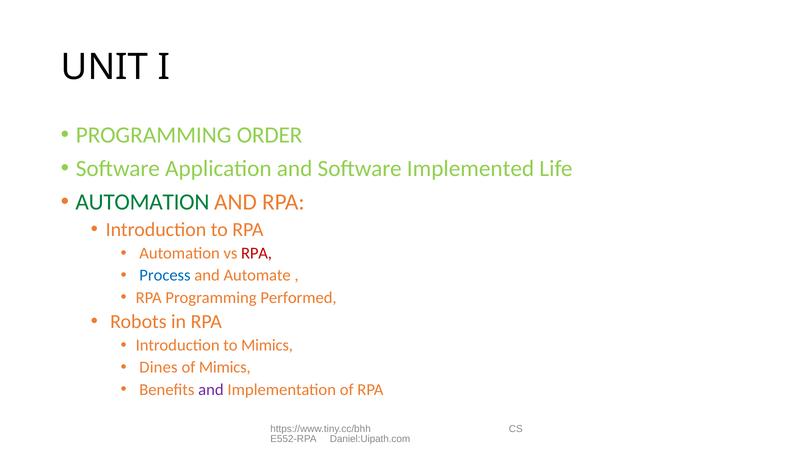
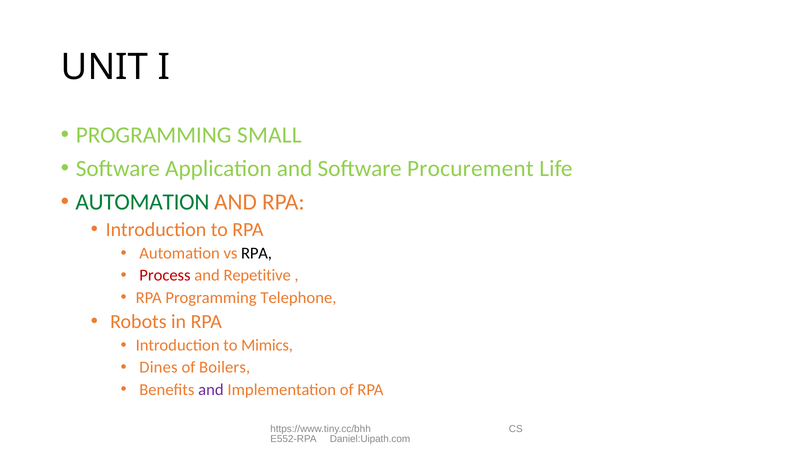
ORDER: ORDER -> SMALL (269, 135)
Implemented: Implemented -> Procurement (470, 168)
RPA colour: red -> black (257, 253)
Process colour: blue -> red (165, 275)
Automate: Automate -> Repetitive (257, 275)
Performed: Performed -> Telephone (298, 297)
of Mimics: Mimics -> Boilers (225, 367)
